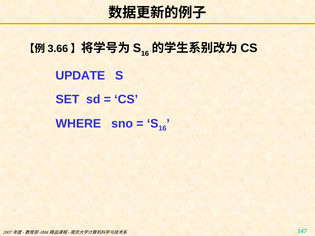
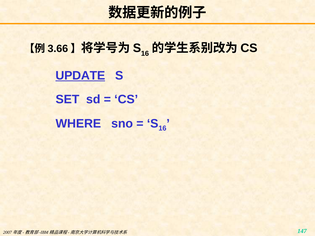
UPDATE underline: none -> present (80, 76)
